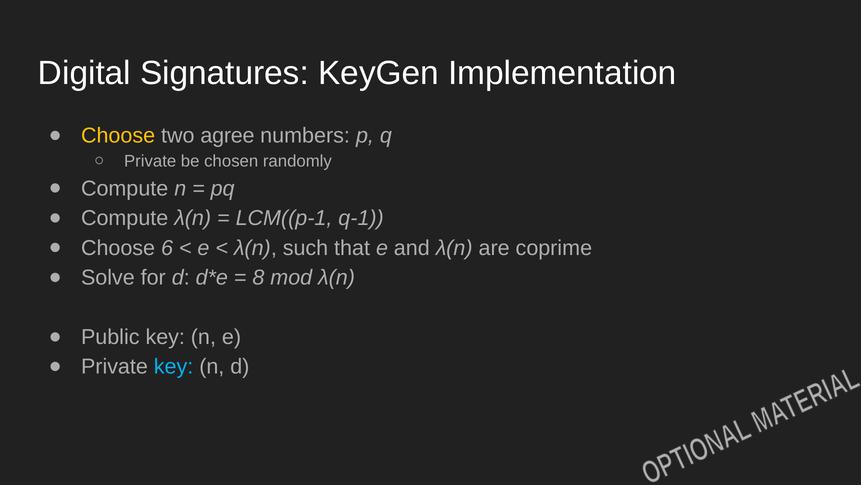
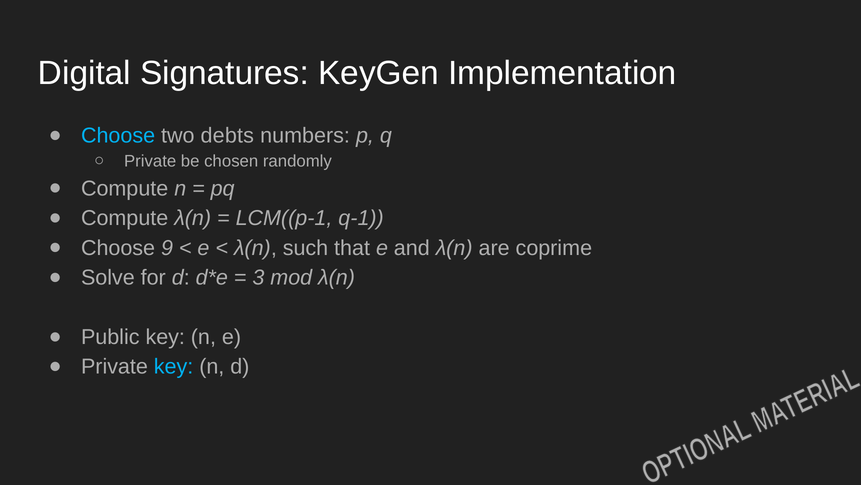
Choose colour: yellow -> light blue (118, 135)
agree: agree -> debts (227, 135)
6: 6 -> 9 (167, 248)
8: 8 -> 3 (258, 277)
